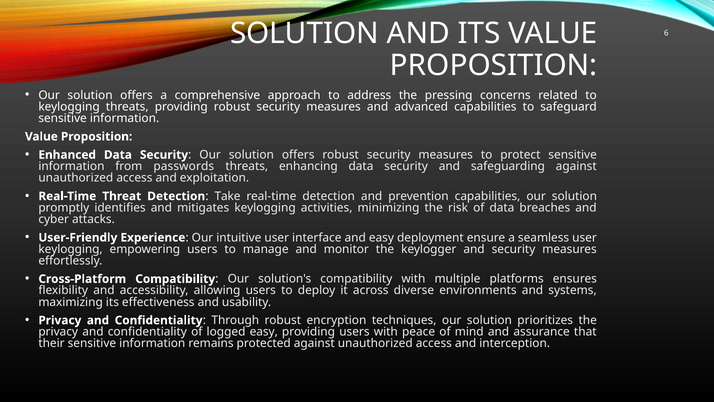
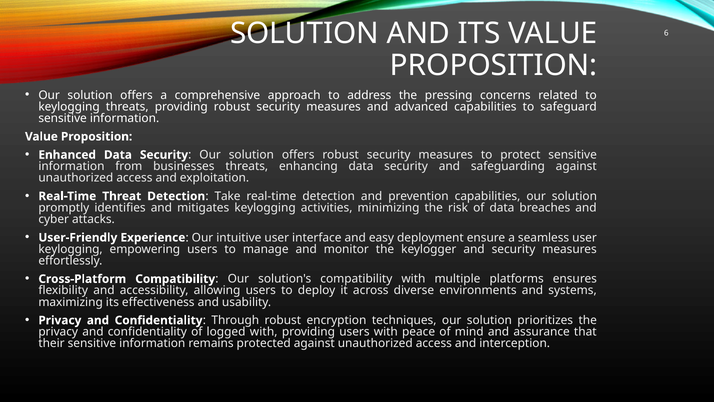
passwords: passwords -> businesses (184, 166)
logged easy: easy -> with (264, 332)
